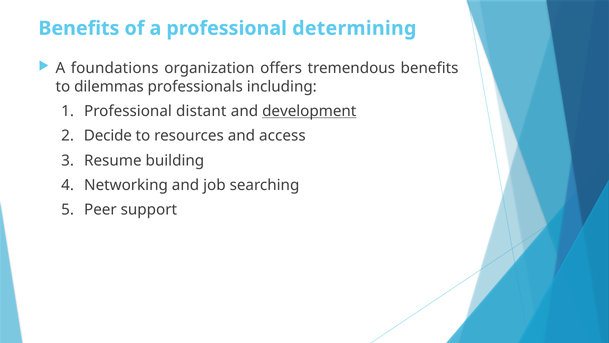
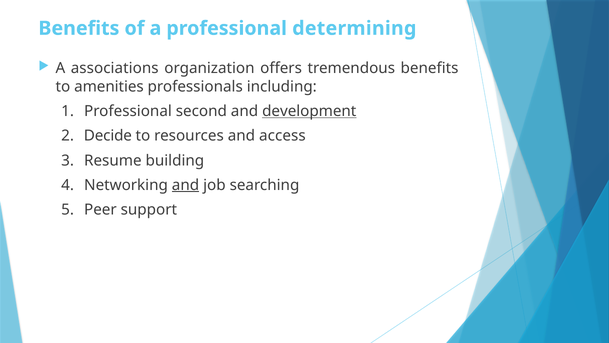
foundations: foundations -> associations (115, 68)
dilemmas: dilemmas -> amenities (109, 86)
distant: distant -> second (201, 111)
and underline: none -> present (186, 185)
